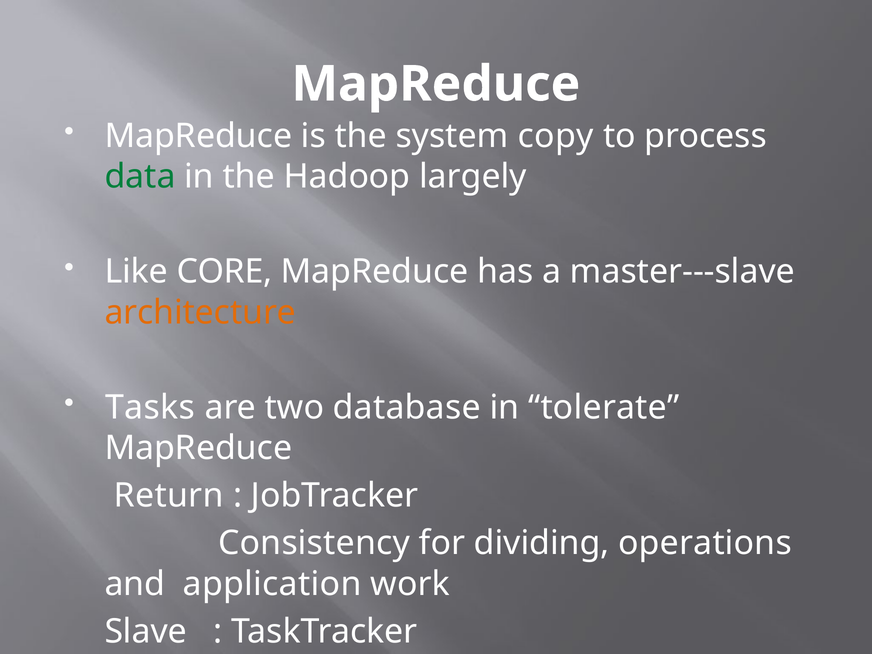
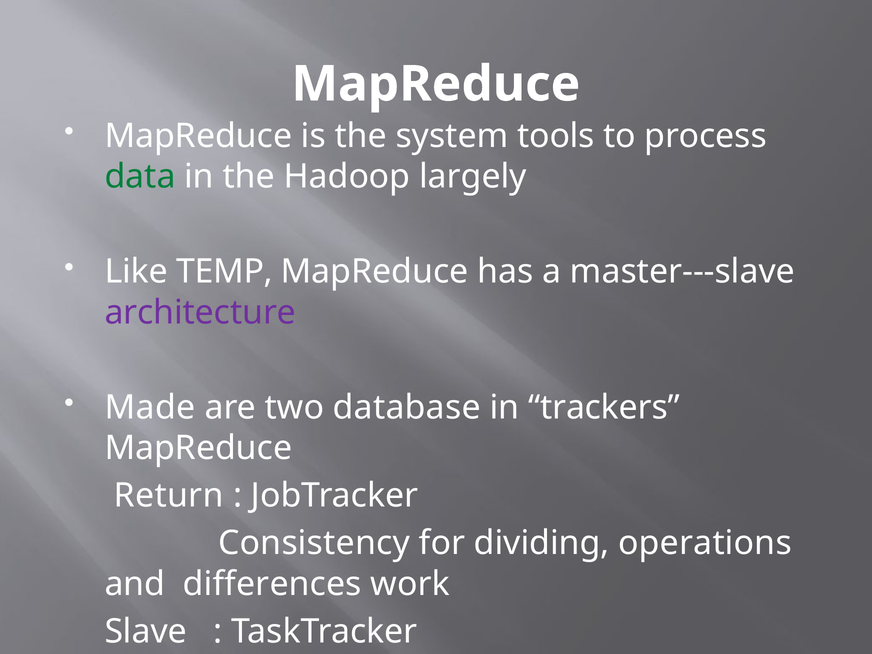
copy: copy -> tools (556, 136)
CORE: CORE -> TEMP (225, 272)
architecture colour: orange -> purple (200, 312)
Tasks: Tasks -> Made (150, 408)
tolerate: tolerate -> trackers (604, 408)
application: application -> differences (272, 584)
